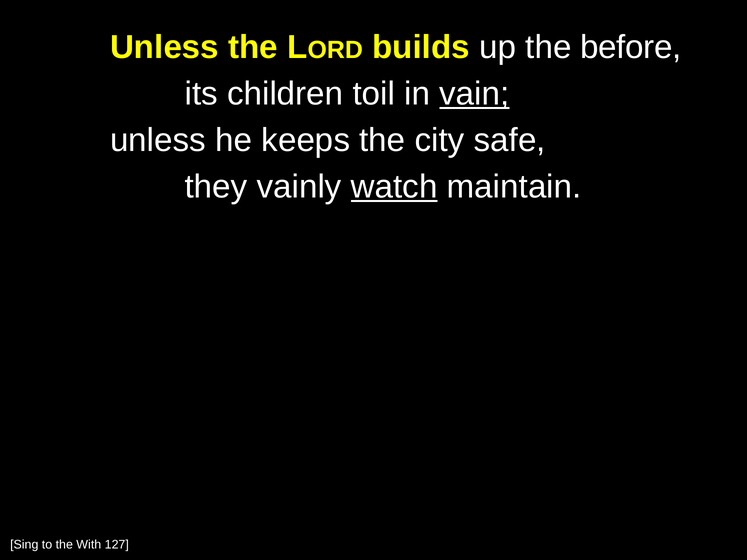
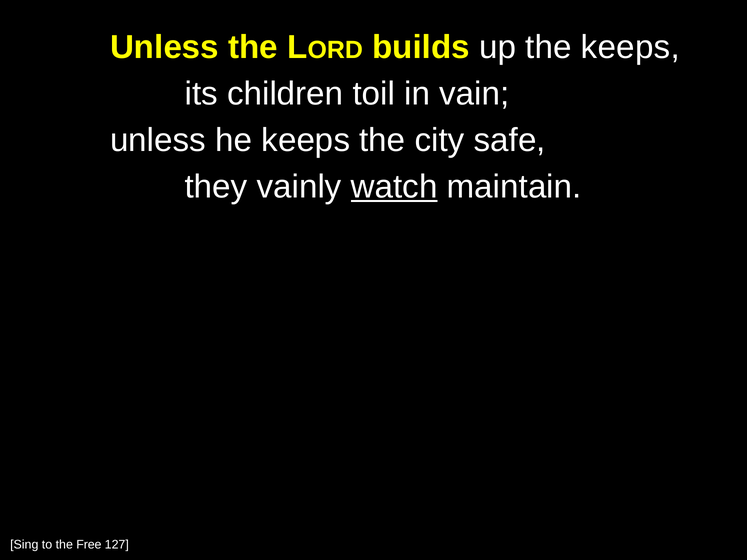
the before: before -> keeps (630, 47)
vain underline: present -> none (474, 94)
With: With -> Free (89, 545)
